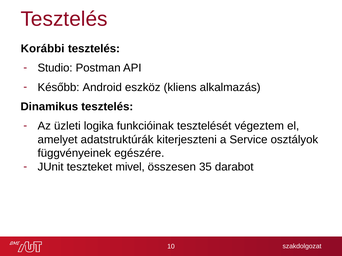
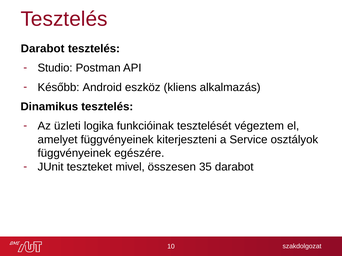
Korábbi: Korábbi -> Darabot (43, 49)
amelyet adatstruktúrák: adatstruktúrák -> függvényeinek (117, 140)
